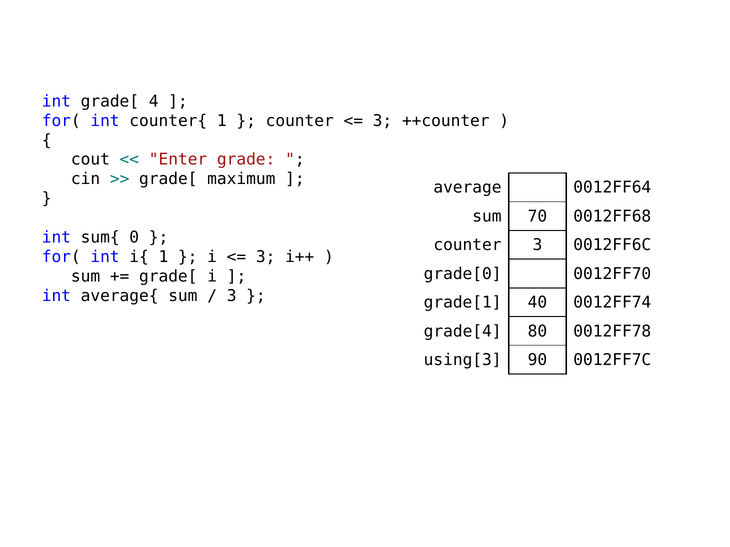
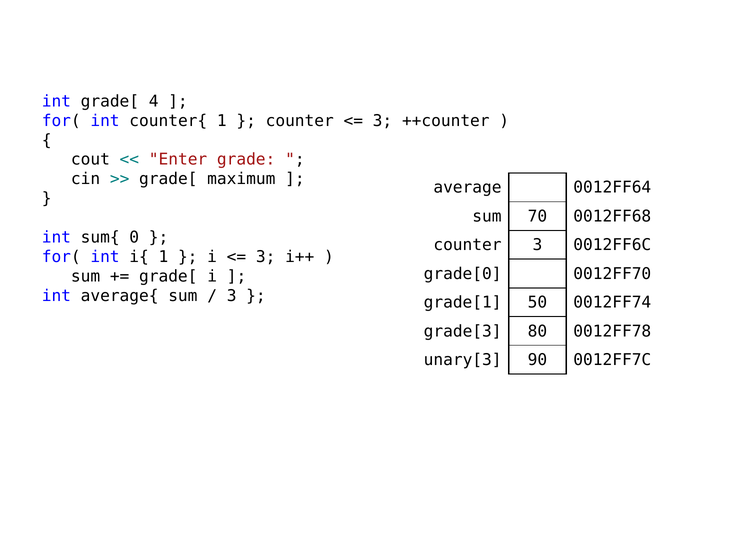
40: 40 -> 50 (537, 303)
grade[4: grade[4 -> grade[3 (463, 331)
using[3: using[3 -> unary[3 (463, 360)
